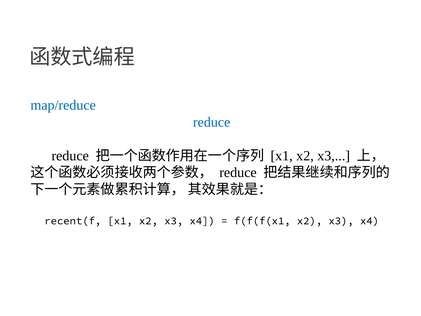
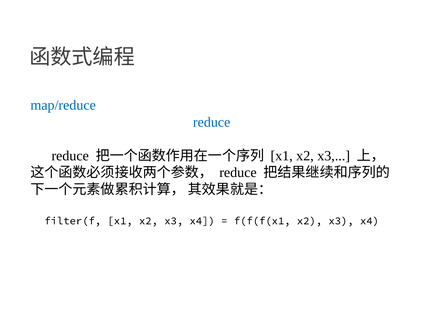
recent(f: recent(f -> filter(f (73, 221)
